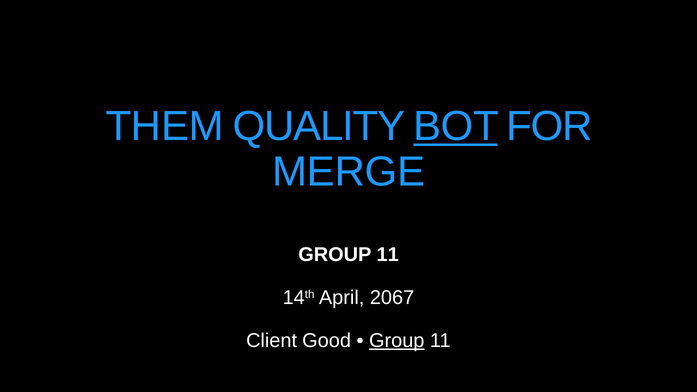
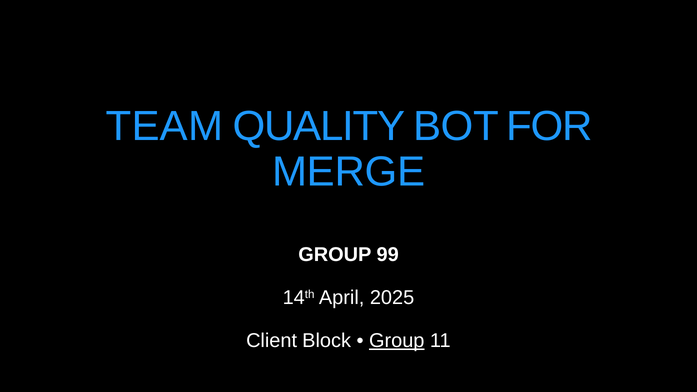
THEM: THEM -> TEAM (164, 126)
BOT underline: present -> none (456, 126)
11: 11 -> 99 (388, 255)
2067: 2067 -> 2025 (392, 298)
Good: Good -> Block (327, 341)
